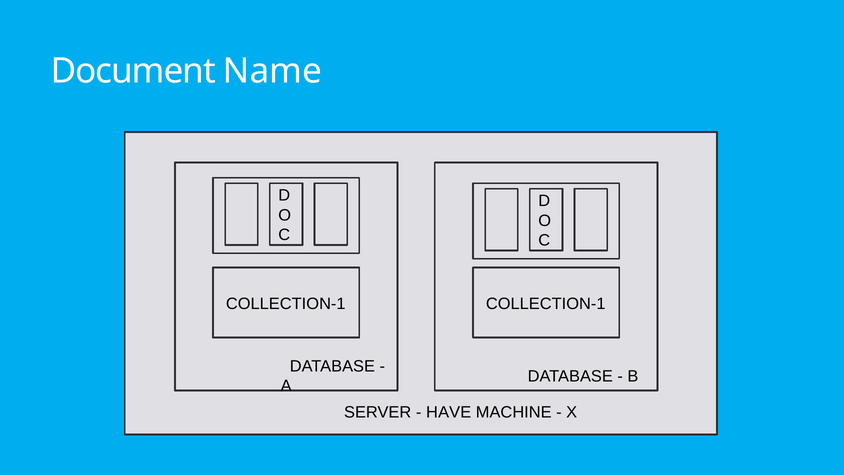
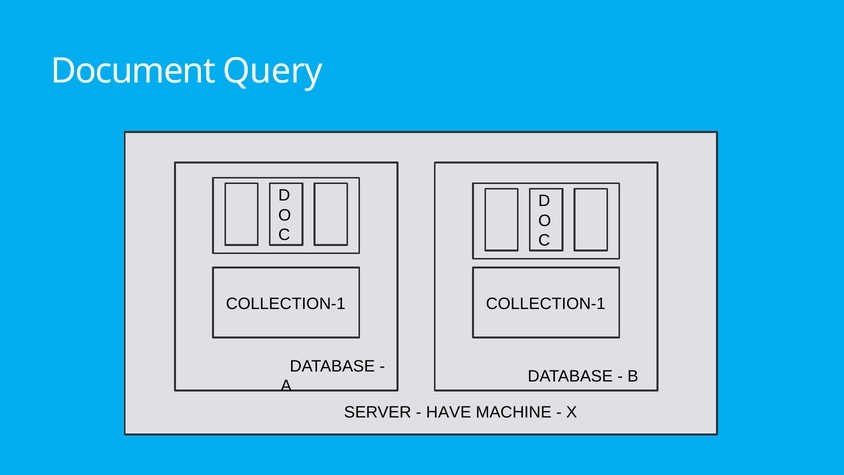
Name: Name -> Query (273, 71)
